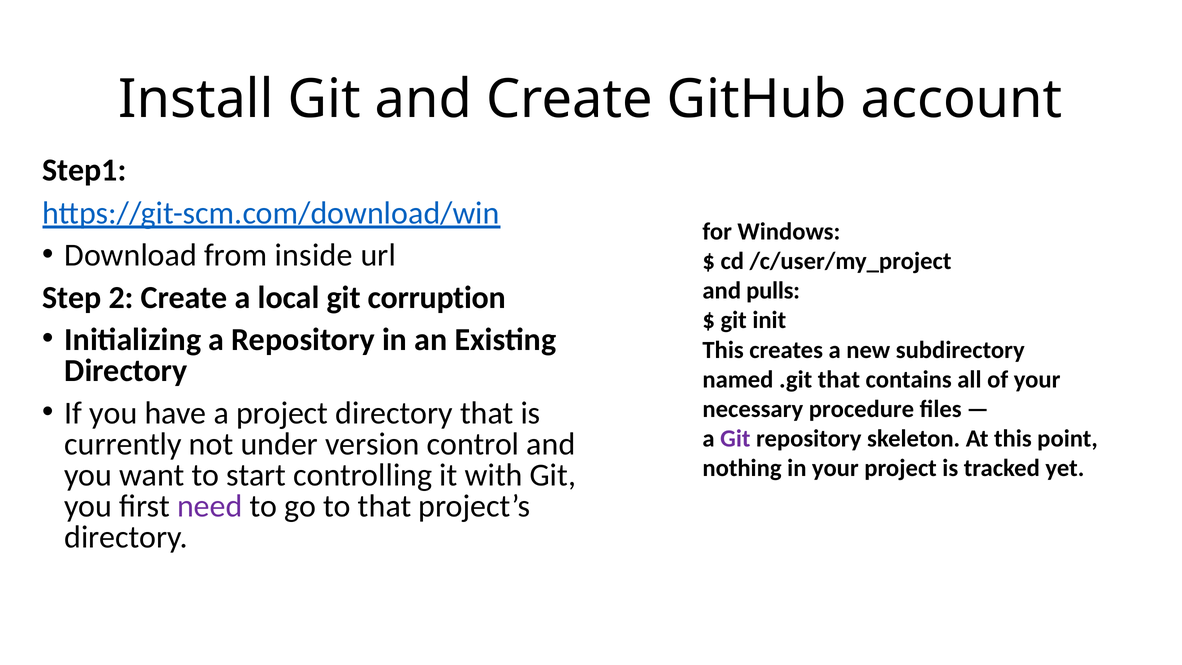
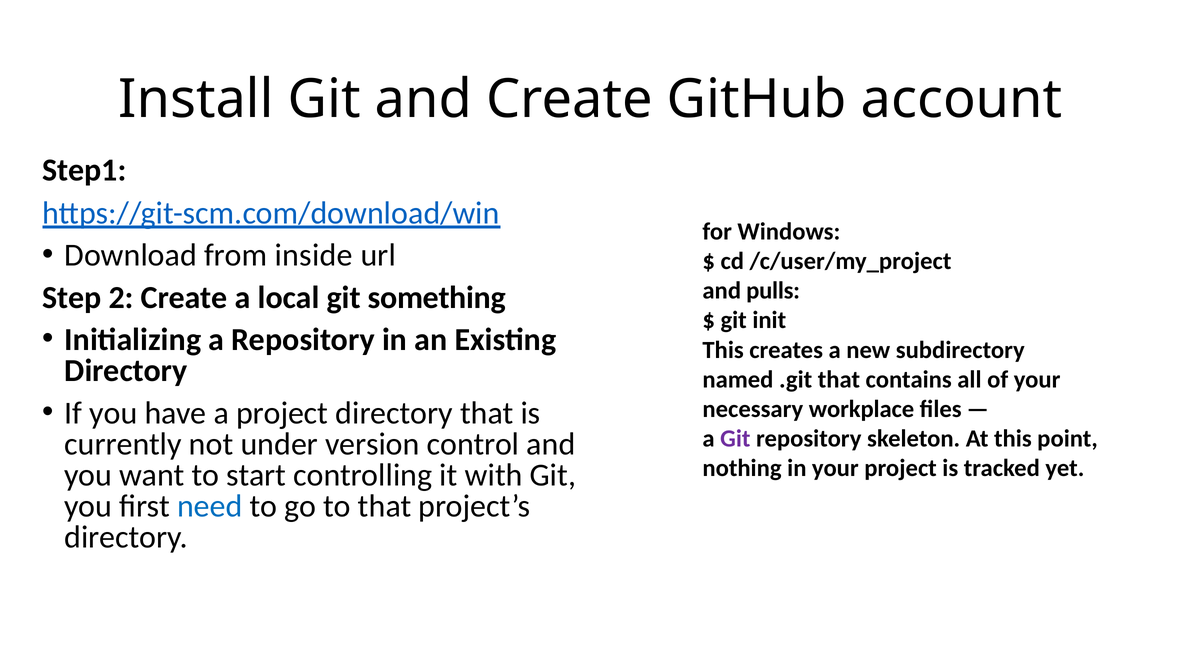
corruption: corruption -> something (437, 297)
procedure: procedure -> workplace (861, 409)
need colour: purple -> blue (210, 506)
